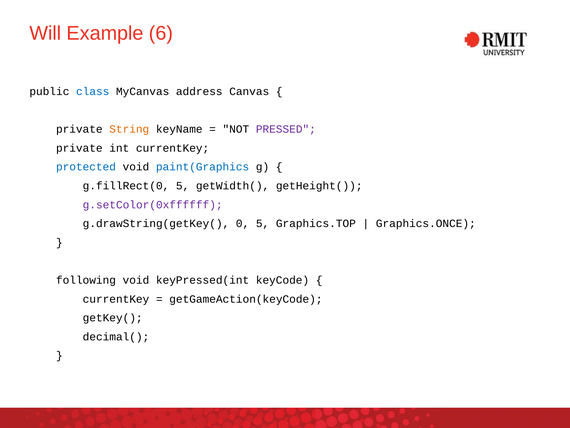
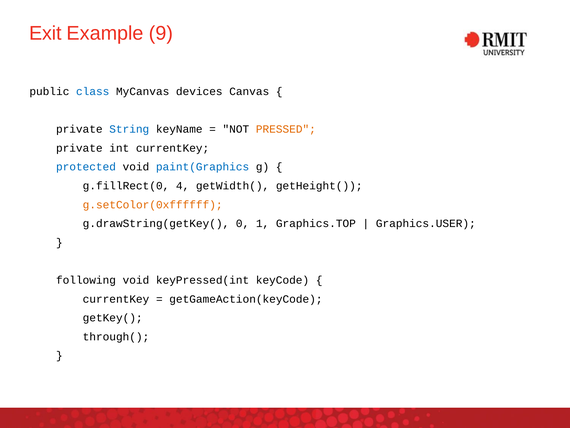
Will: Will -> Exit (45, 33)
6: 6 -> 9 (161, 33)
address: address -> devices (199, 91)
String colour: orange -> blue (129, 129)
PRESSED colour: purple -> orange (286, 129)
g.fillRect(0 5: 5 -> 4 (183, 186)
g.setColor(0xffffff colour: purple -> orange (153, 204)
0 5: 5 -> 1 (263, 223)
Graphics.ONCE: Graphics.ONCE -> Graphics.USER (426, 223)
decimal(: decimal( -> through( (116, 336)
